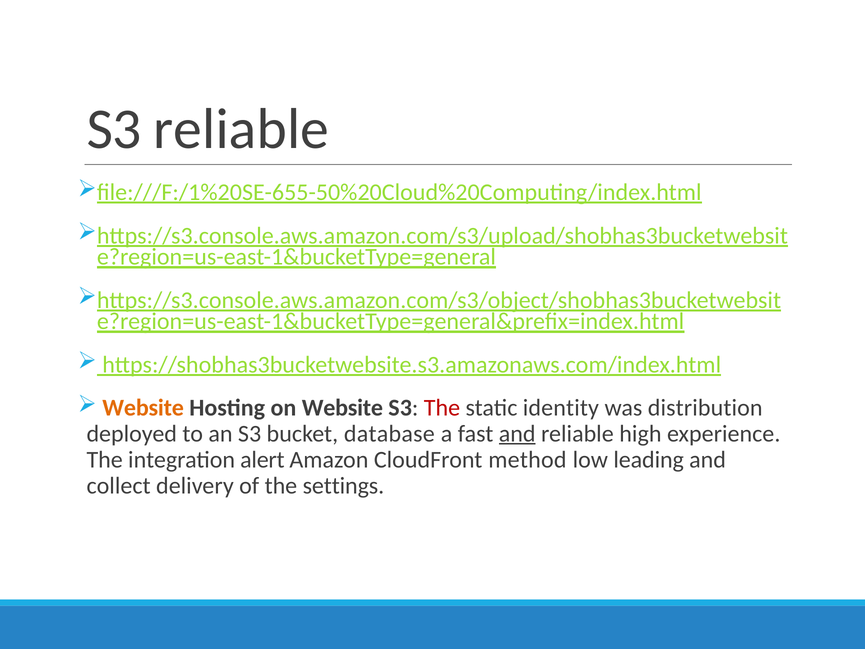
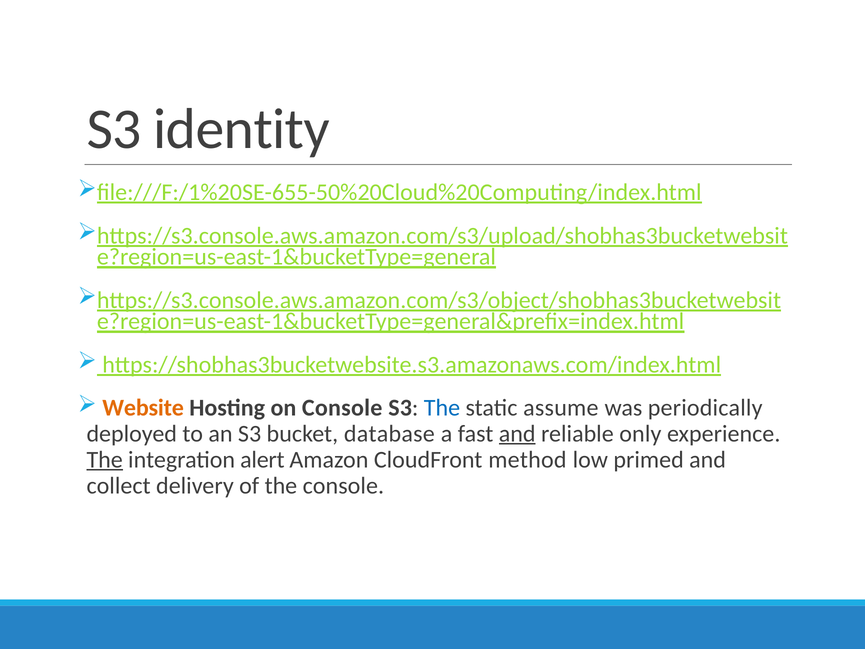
S3 reliable: reliable -> identity (242, 129)
on Website: Website -> Console (342, 407)
The colour: red -> blue (442, 407)
identity: identity -> assume (561, 407)
distribution: distribution -> periodically (705, 407)
high: high -> only (640, 433)
The underline: none -> present (105, 459)
leading: leading -> primed (649, 459)
the settings: settings -> console (343, 485)
